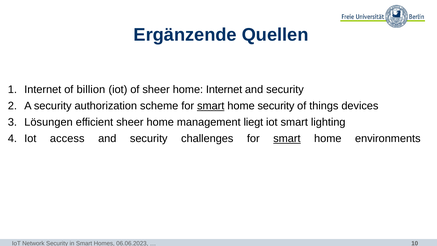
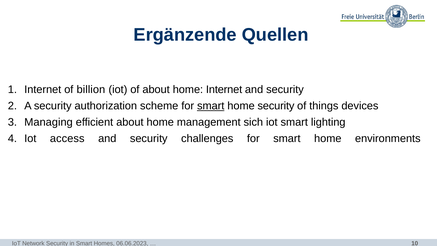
of sheer: sheer -> about (156, 89)
Lösungen: Lösungen -> Managing (49, 122)
sheer: sheer -> about (130, 122)
liegt: liegt -> sich (253, 122)
smart underline: present -> none (287, 139)
